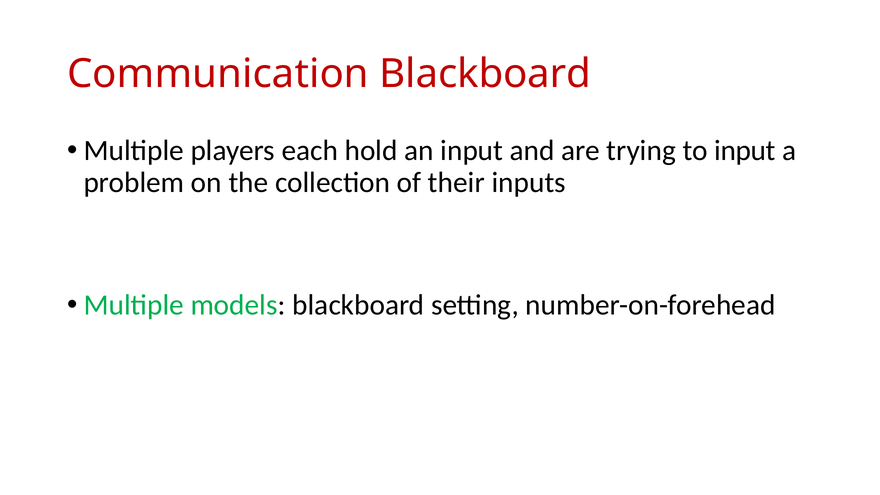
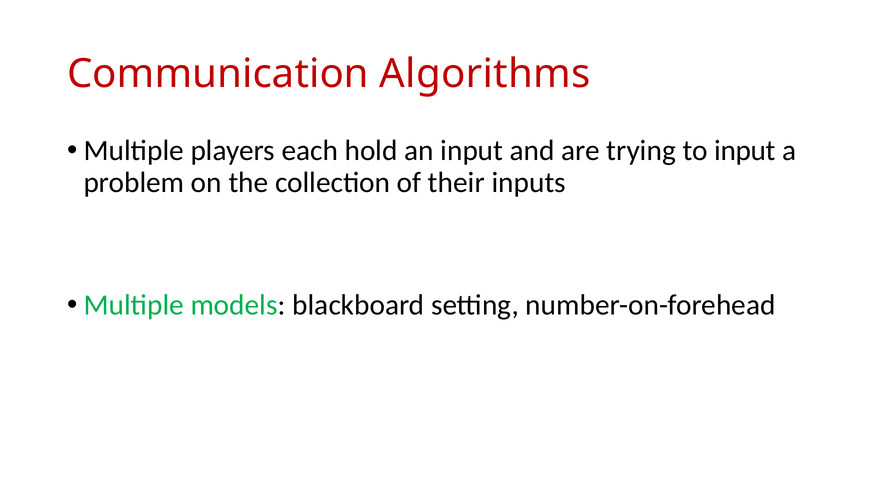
Communication Blackboard: Blackboard -> Algorithms (485, 74)
